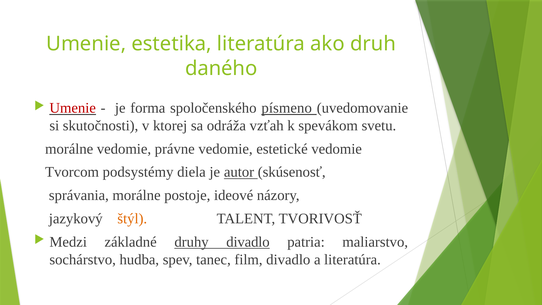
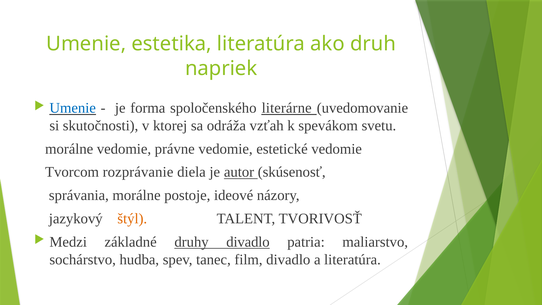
daného: daného -> napriek (221, 68)
Umenie colour: red -> blue (73, 108)
písmeno: písmeno -> literárne (287, 108)
podsystémy: podsystémy -> rozprávanie (138, 172)
